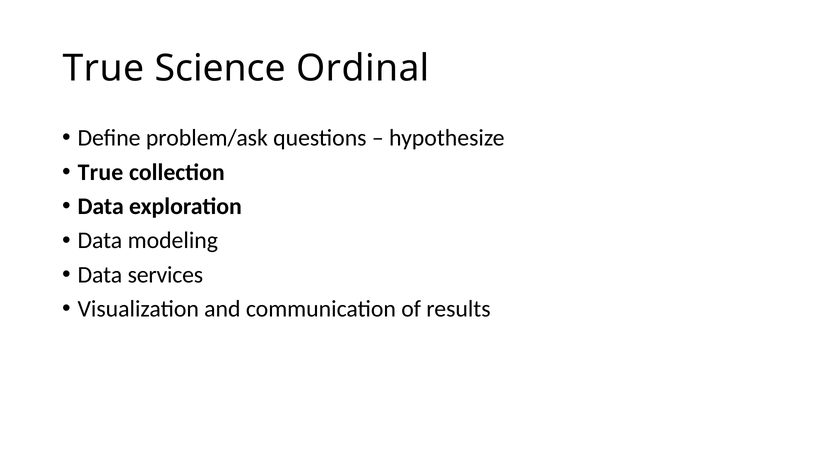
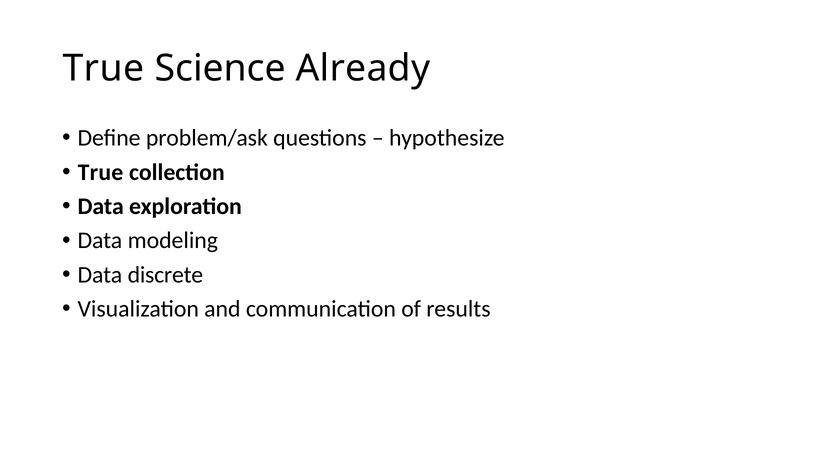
Ordinal: Ordinal -> Already (363, 69)
services: services -> discrete (165, 275)
